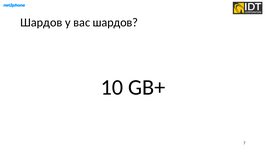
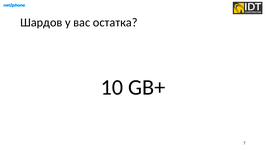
вас шардов: шардов -> остатка (115, 22)
